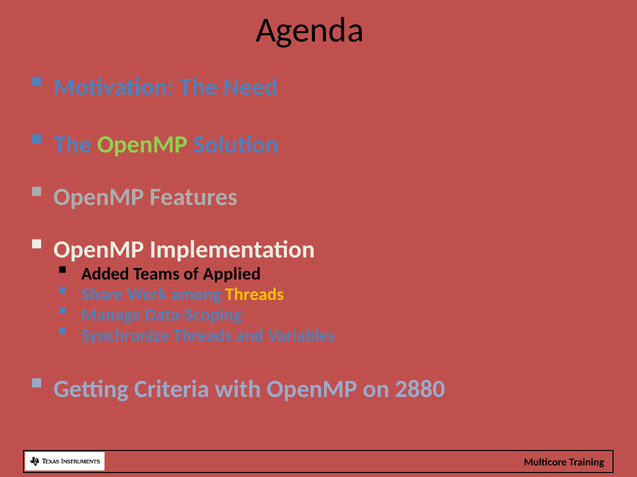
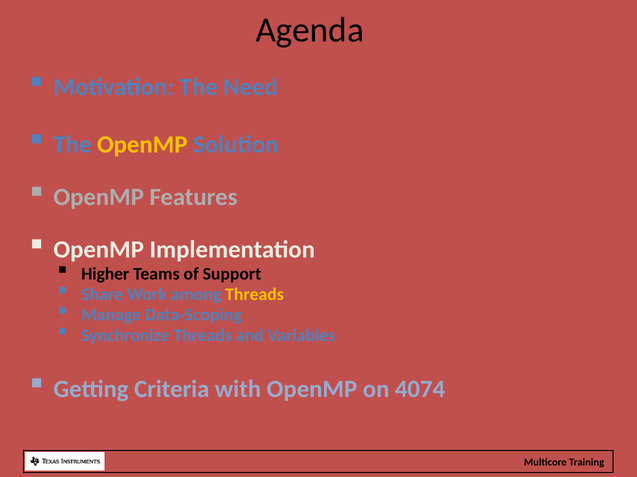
OpenMP colour: light green -> yellow (142, 145)
Added: Added -> Higher (105, 274)
Applied: Applied -> Support (232, 274)
2880: 2880 -> 4074 (420, 390)
